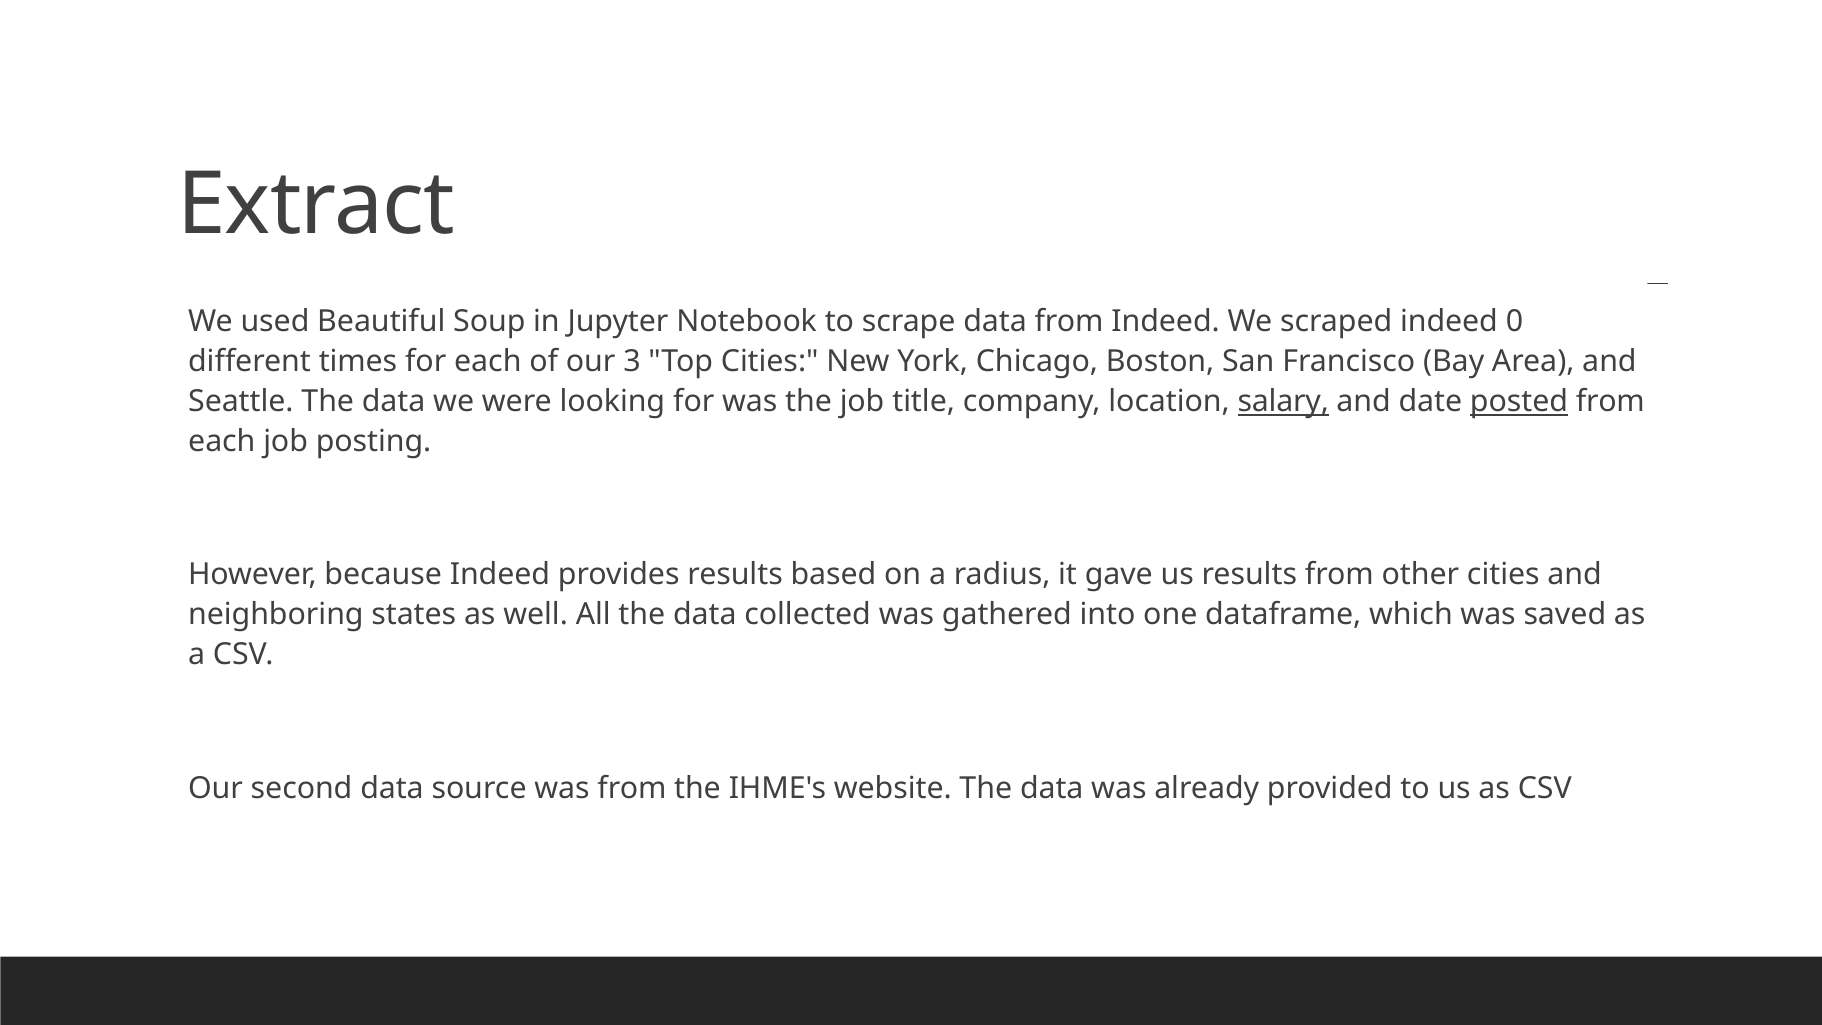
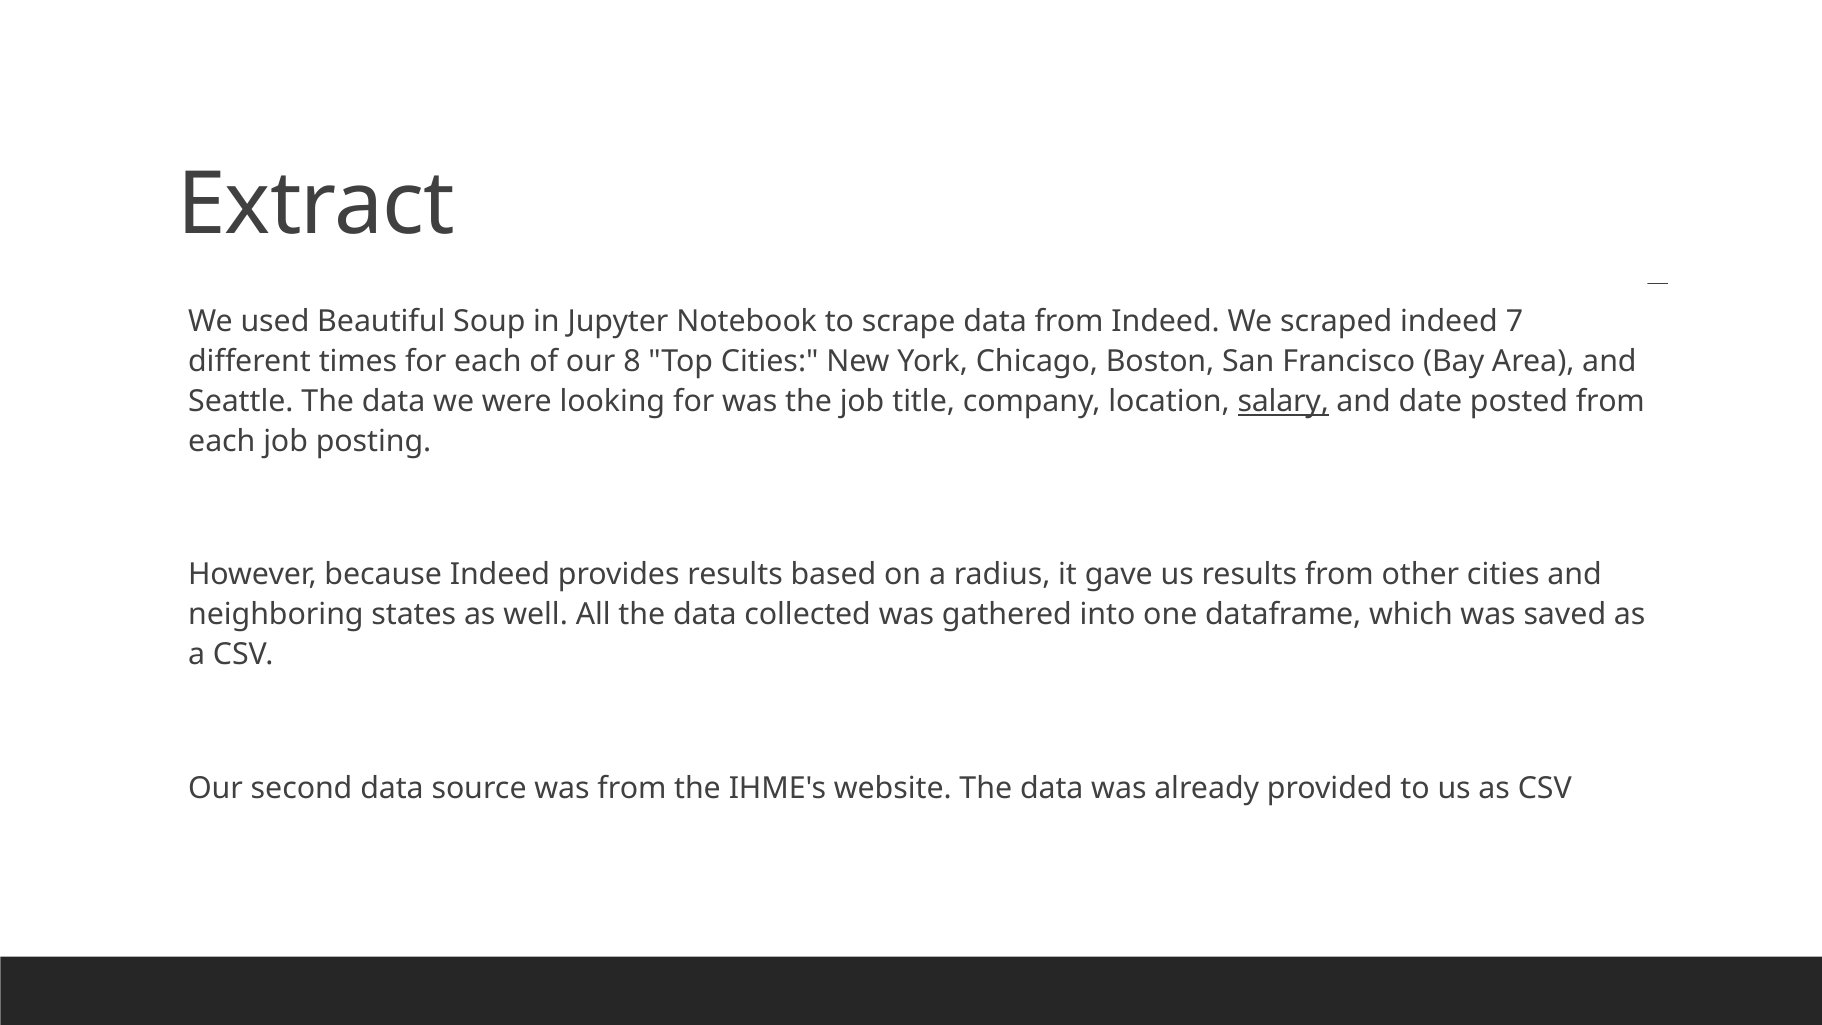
0: 0 -> 7 (1515, 321)
3: 3 -> 8 (632, 362)
posted underline: present -> none (1519, 402)
